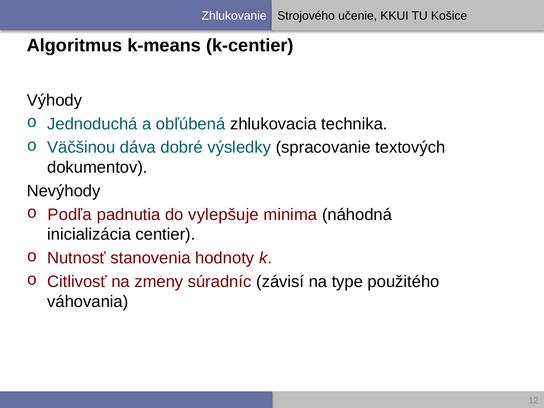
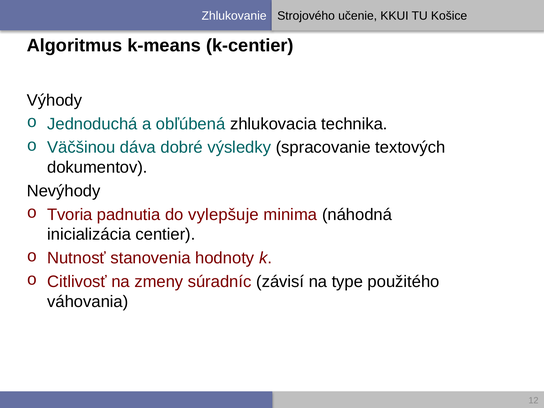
Podľa: Podľa -> Tvoria (70, 215)
